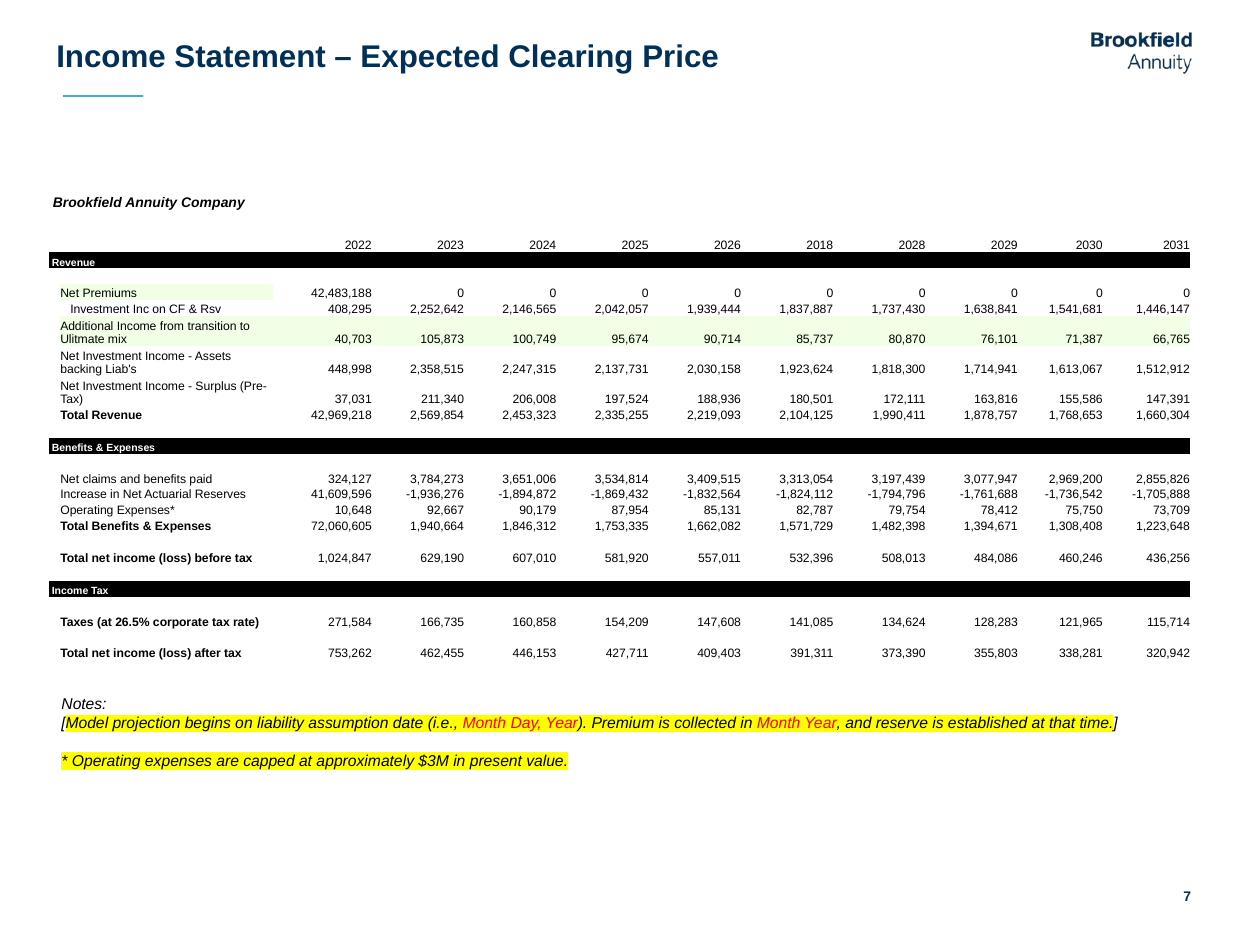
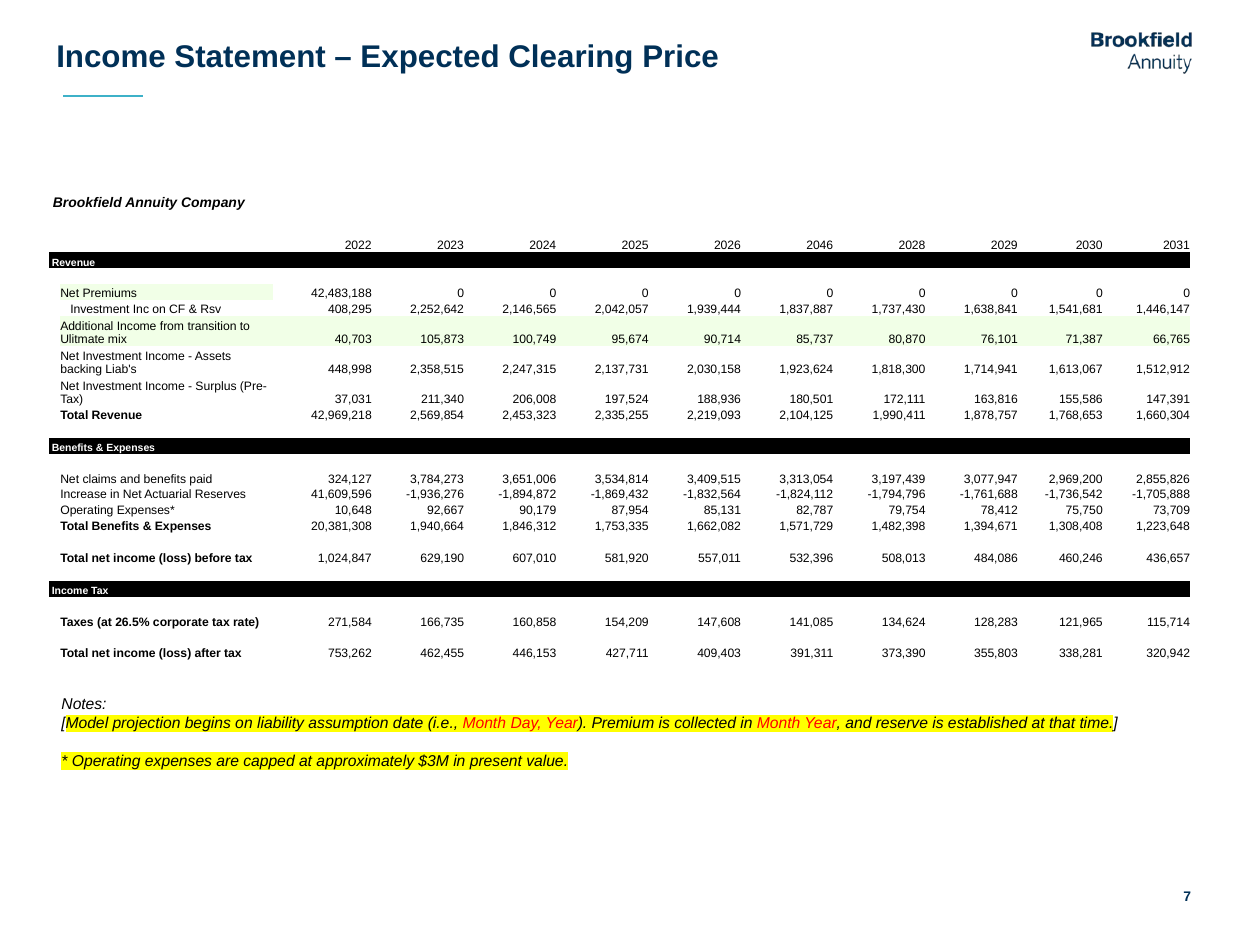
2018: 2018 -> 2046 (820, 246)
72,060,605: 72,060,605 -> 20,381,308 (342, 527)
436,256: 436,256 -> 436,657 (1168, 558)
